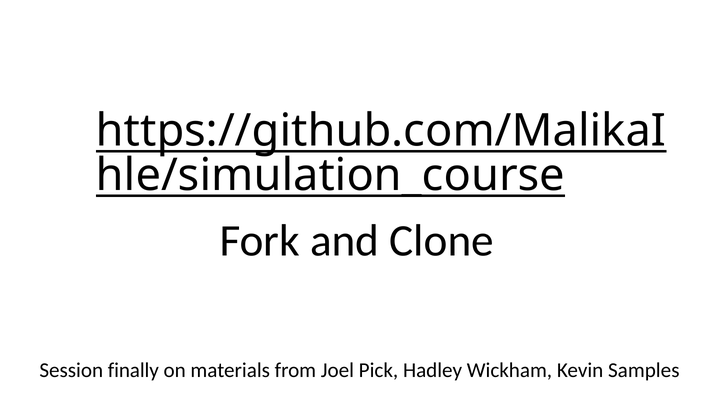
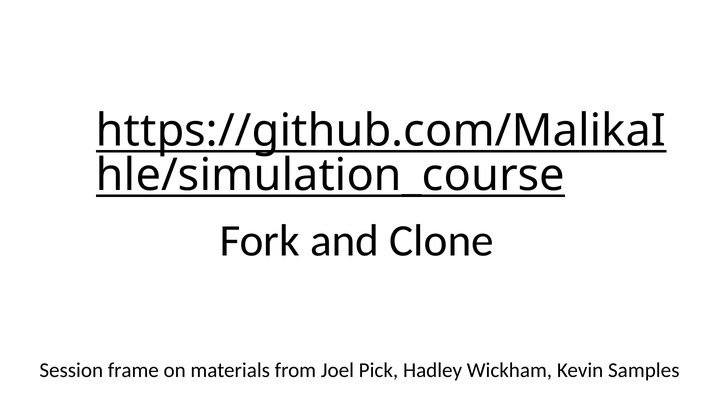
finally: finally -> frame (133, 370)
